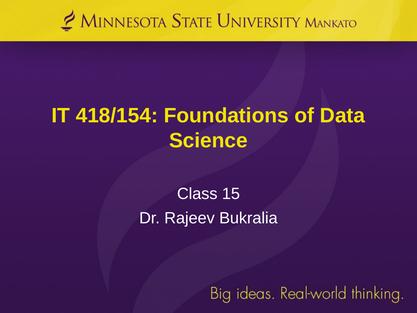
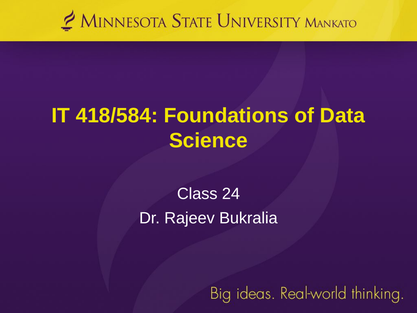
418/154: 418/154 -> 418/584 (117, 116)
15: 15 -> 24 (231, 194)
